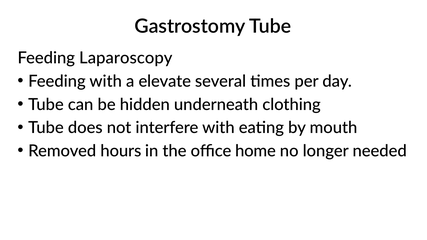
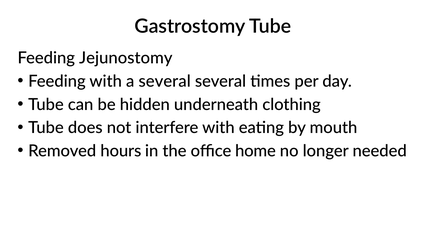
Laparoscopy: Laparoscopy -> Jejunostomy (126, 58)
a elevate: elevate -> several (165, 81)
